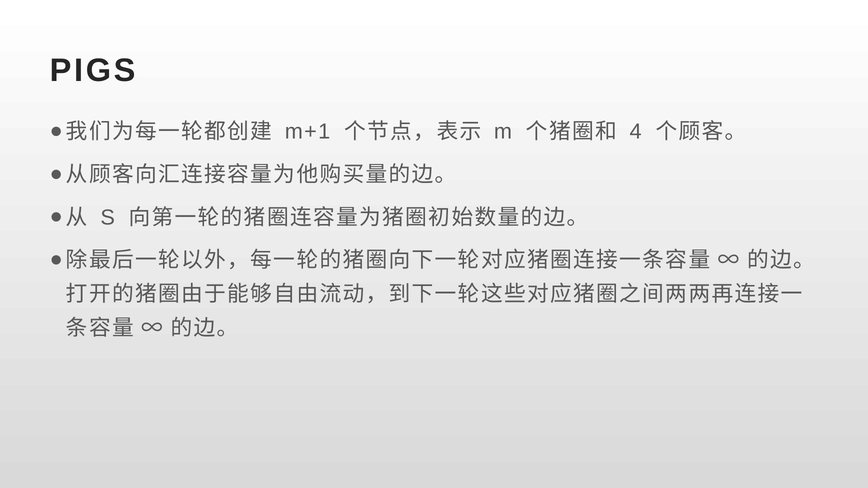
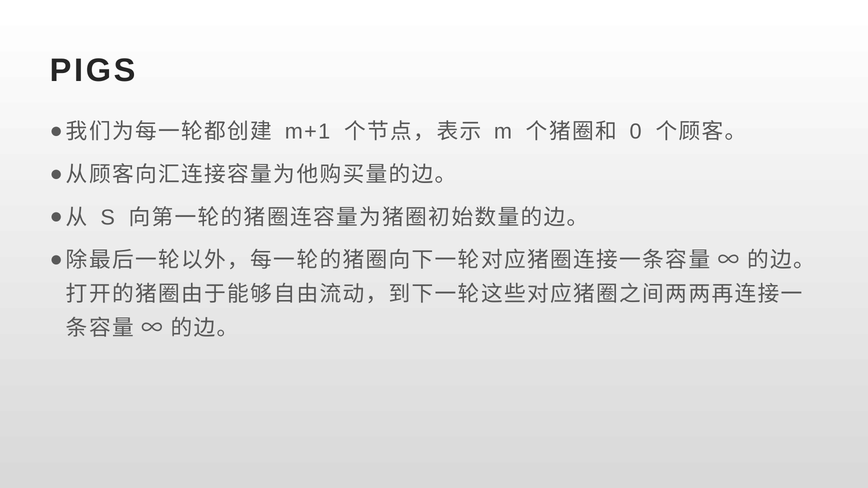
4: 4 -> 0 (636, 132)
